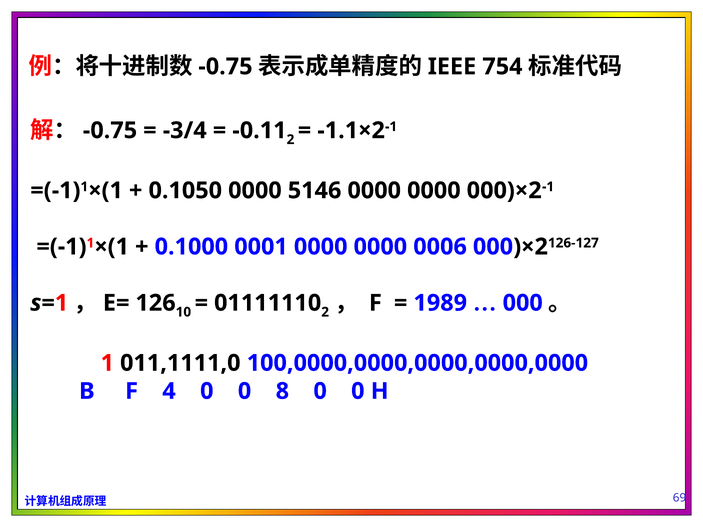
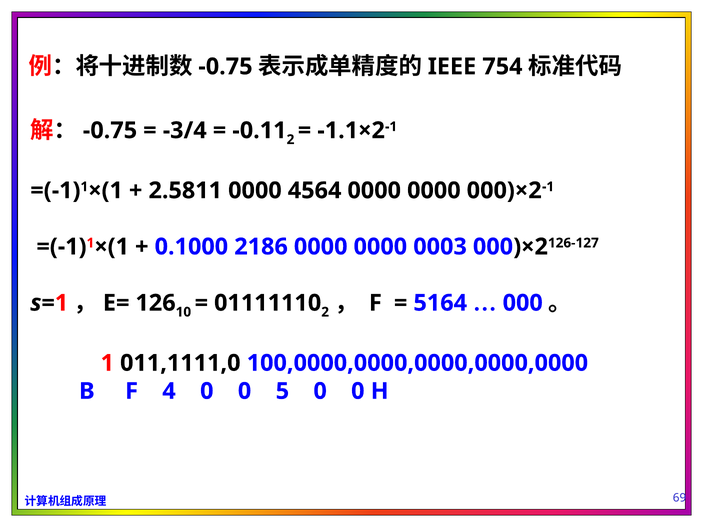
0.1050: 0.1050 -> 2.5811 (185, 191)
5146: 5146 -> 4564 (315, 191)
0001: 0001 -> 2186 (261, 247)
0006: 0006 -> 0003 (440, 247)
1989: 1989 -> 5164 (440, 303)
8: 8 -> 5 (282, 391)
